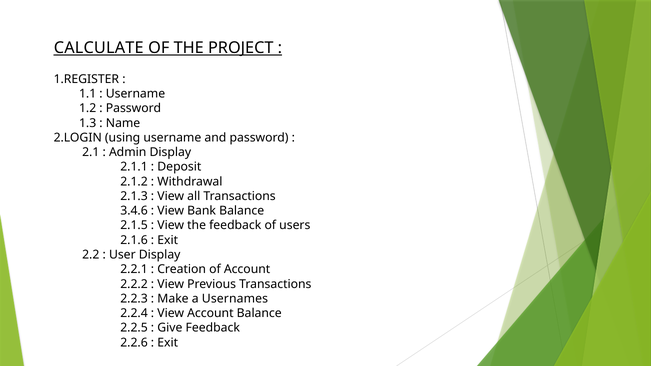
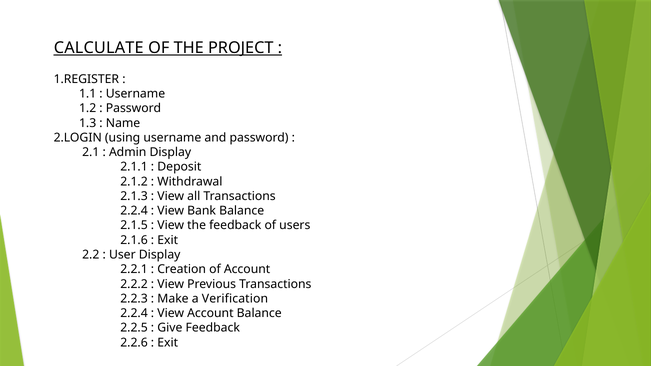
3.4.6: 3.4.6 -> 2.2.4 (134, 211)
Usernames: Usernames -> Verification (235, 299)
